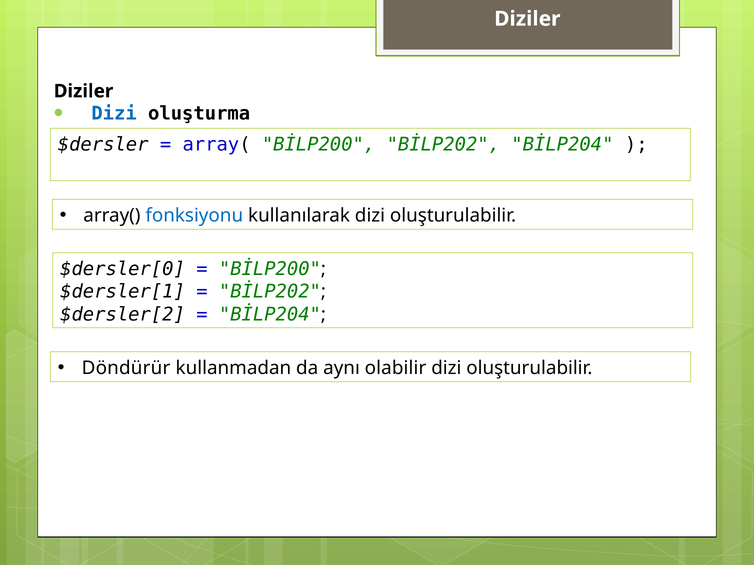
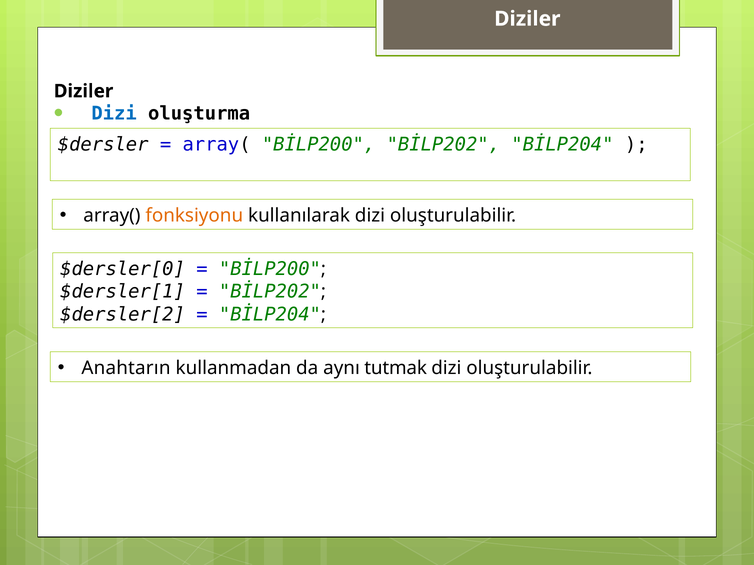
fonksiyonu colour: blue -> orange (194, 216)
Döndürür: Döndürür -> Anahtarın (126, 368)
olabilir: olabilir -> tutmak (396, 368)
